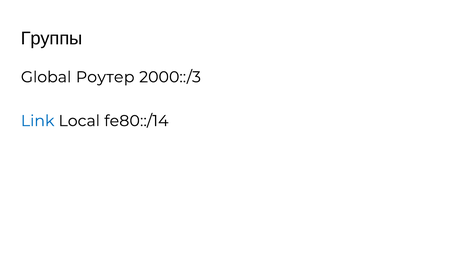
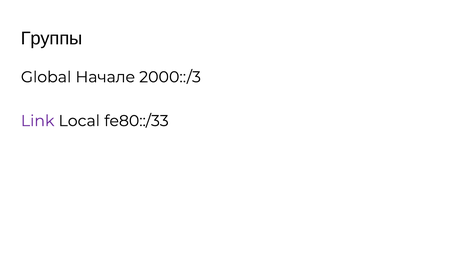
Роутер: Роутер -> Начале (105, 77)
Link colour: blue -> purple (38, 121)
fe80::/14: fe80::/14 -> fe80::/33 (136, 121)
